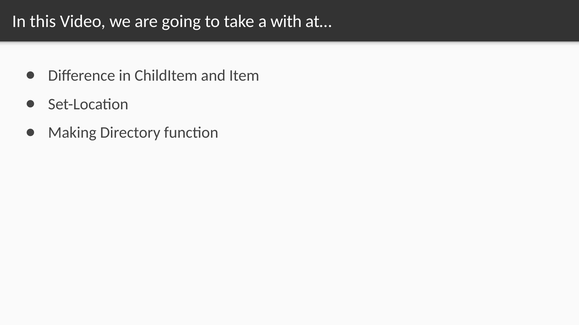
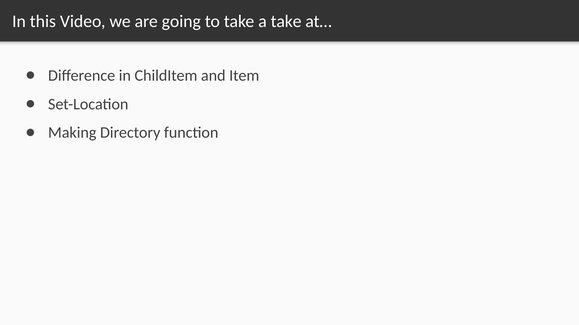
a with: with -> take (286, 21)
